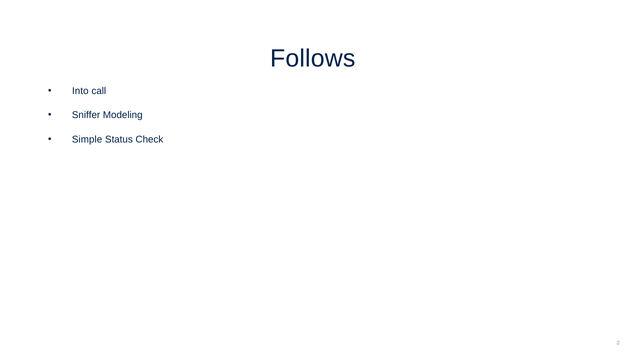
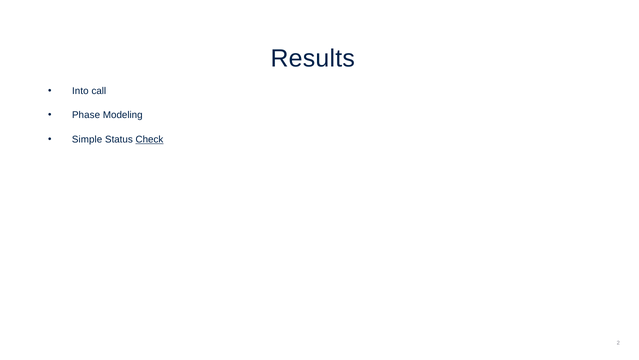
Follows: Follows -> Results (313, 58)
Sniffer: Sniffer -> Phase (86, 115)
Check underline: none -> present (149, 139)
